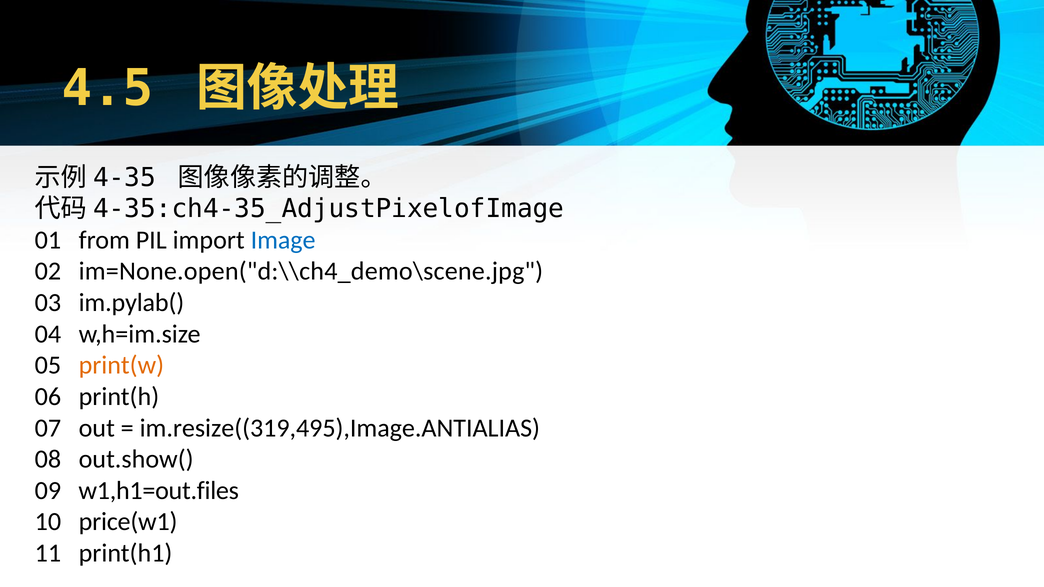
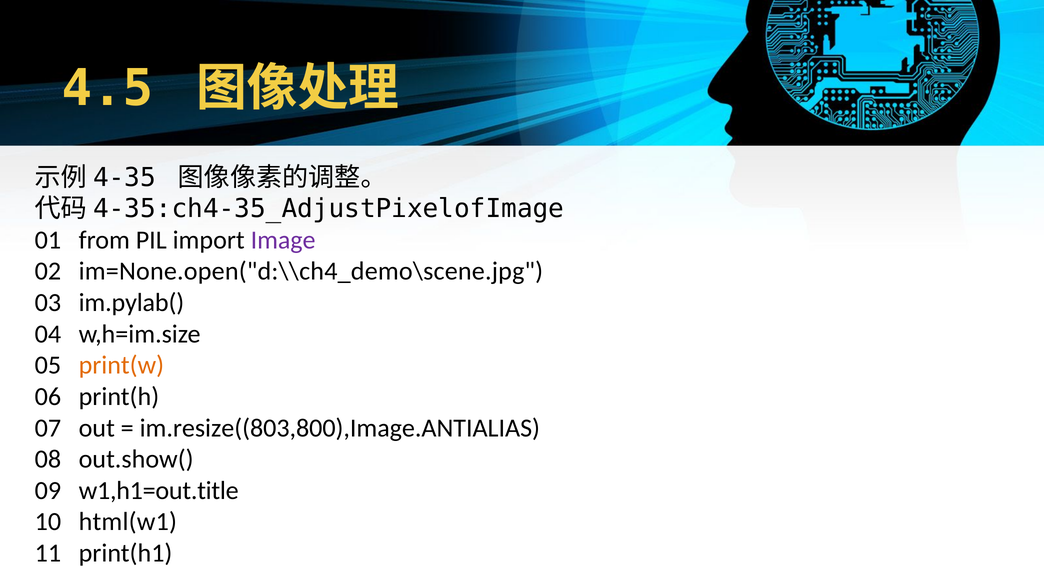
Image colour: blue -> purple (283, 240)
im.resize((319,495),Image.ANTIALIAS: im.resize((319,495),Image.ANTIALIAS -> im.resize((803,800),Image.ANTIALIAS (340, 428)
w1,h1=out.files: w1,h1=out.files -> w1,h1=out.title (159, 491)
price(w1: price(w1 -> html(w1 (128, 522)
